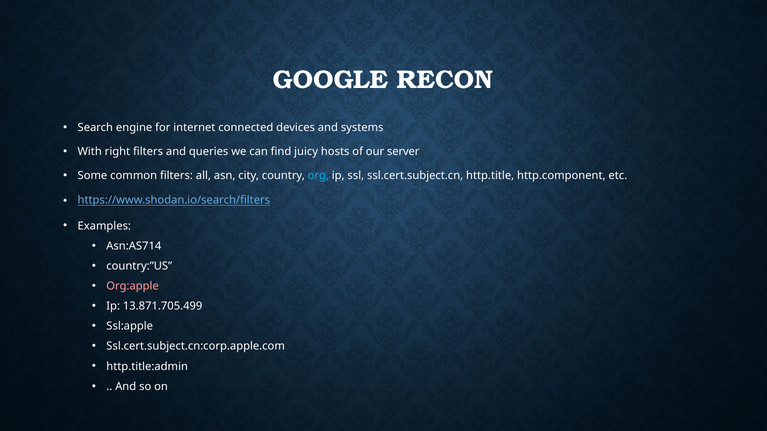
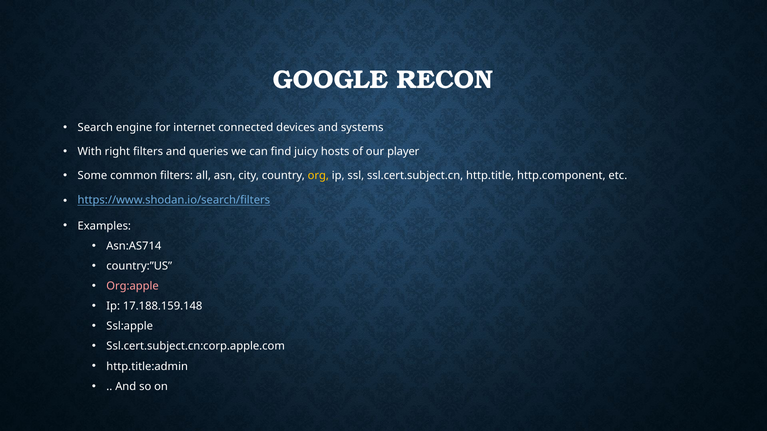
server: server -> player (403, 152)
org colour: light blue -> yellow (318, 176)
13.871.705.499: 13.871.705.499 -> 17.188.159.148 (163, 306)
